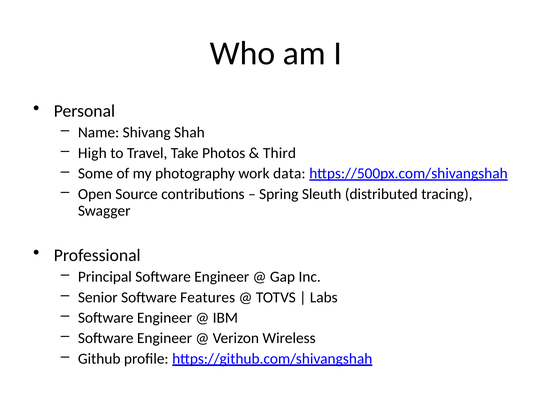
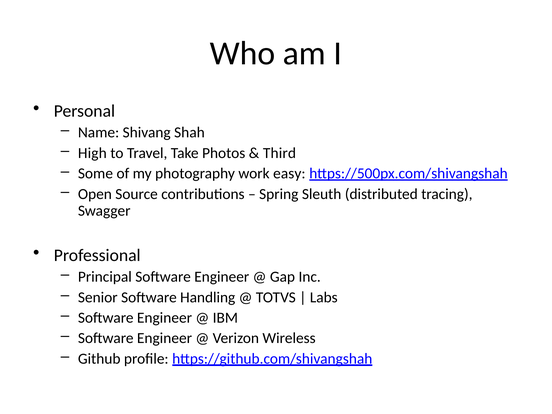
data: data -> easy (289, 173)
Features: Features -> Handling (208, 297)
